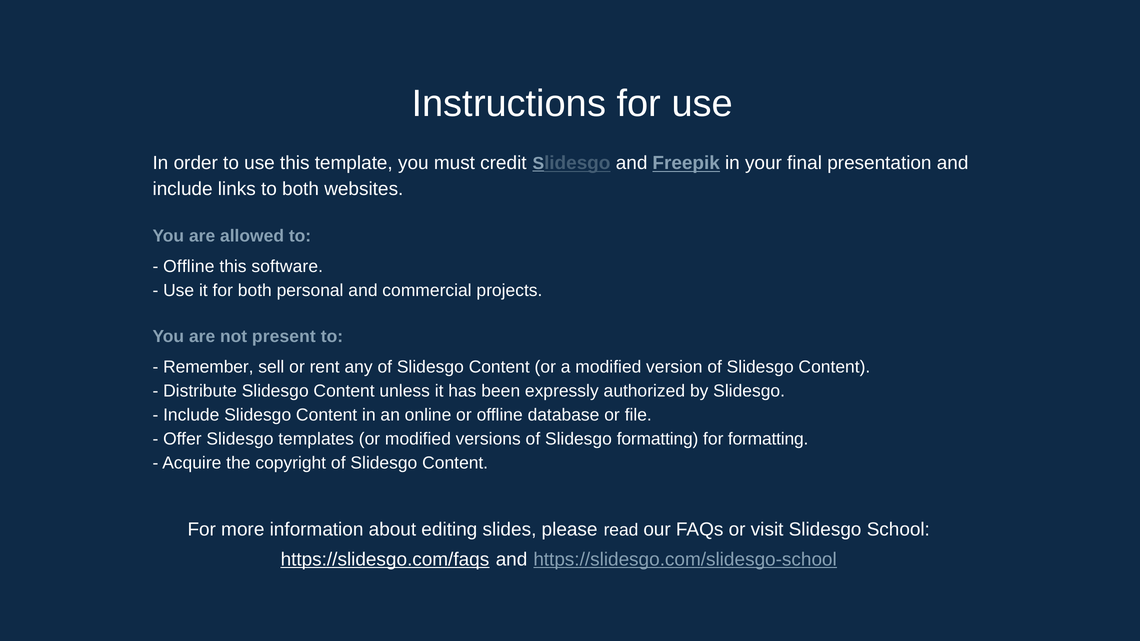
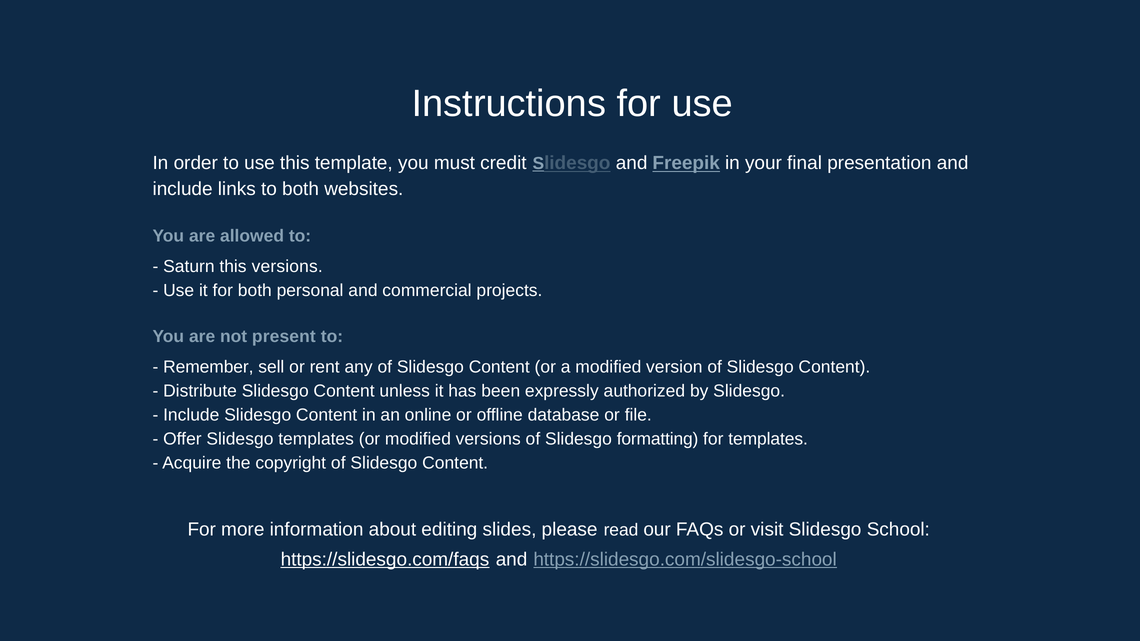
Offline: Offline -> Saturn (189, 267)
this software: software -> versions (287, 267)
for formatting: formatting -> templates (768, 439)
